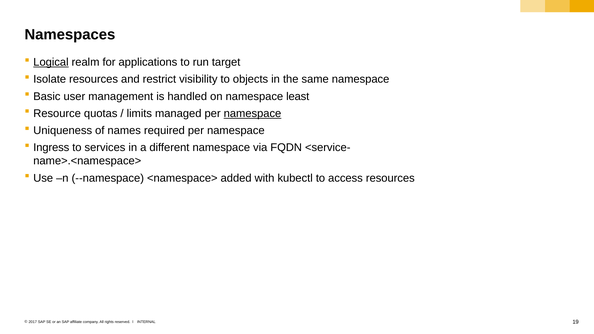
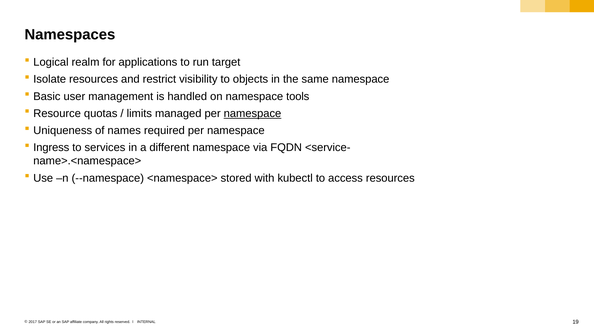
Logical underline: present -> none (51, 62)
least: least -> tools (298, 96)
added: added -> stored (236, 178)
